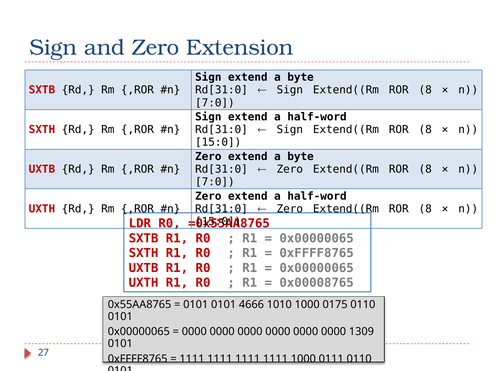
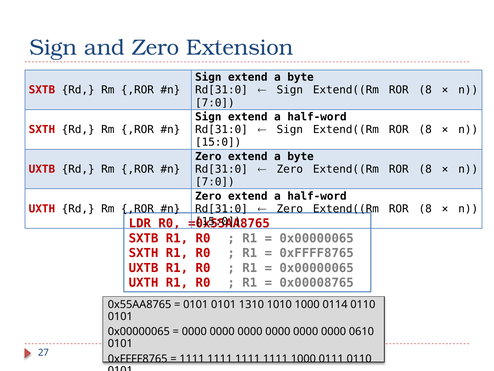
4666: 4666 -> 1310 (251, 304)
0175: 0175 -> 0114 (335, 304)
1309: 1309 -> 0610 (361, 331)
